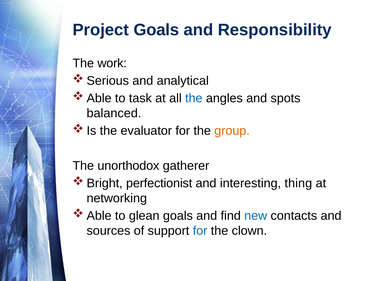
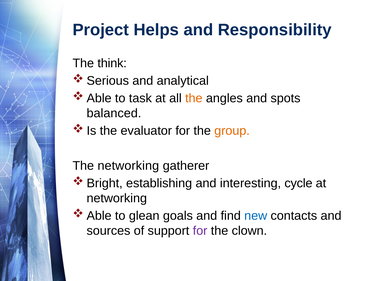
Project Goals: Goals -> Helps (156, 30)
work: work -> think (112, 63)
the colour: blue -> orange (194, 98)
The unorthodox: unorthodox -> networking (128, 166)
perfectionist: perfectionist -> establishing (159, 183)
thing: thing -> cycle (298, 183)
for colour: blue -> purple (200, 231)
